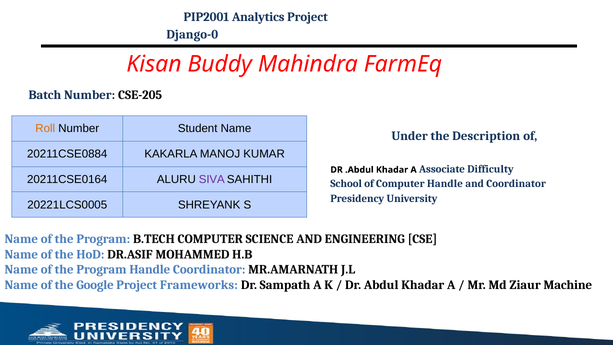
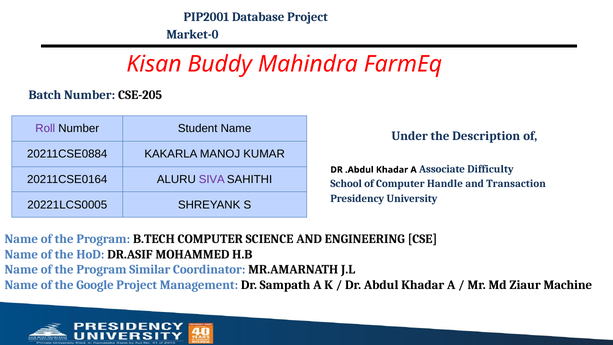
Analytics: Analytics -> Database (258, 17)
Django-0: Django-0 -> Market-0 (192, 34)
Roll colour: orange -> purple (45, 129)
and Coordinator: Coordinator -> Transaction (516, 184)
Program Handle: Handle -> Similar (150, 269)
Frameworks: Frameworks -> Management (199, 285)
